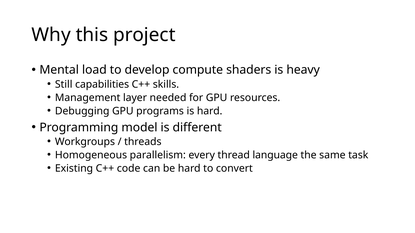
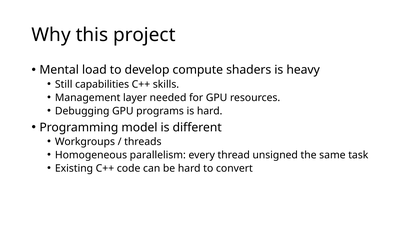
language: language -> unsigned (275, 155)
